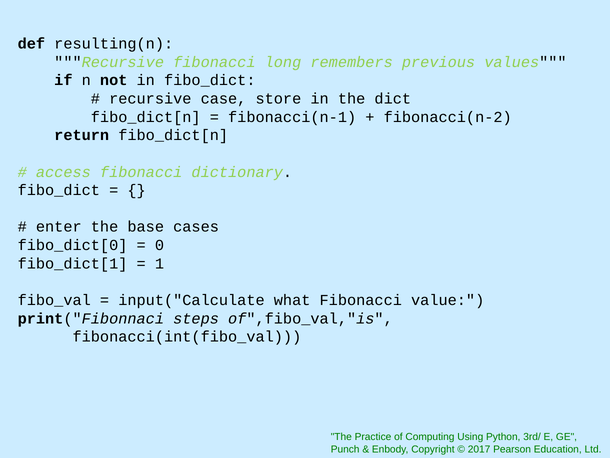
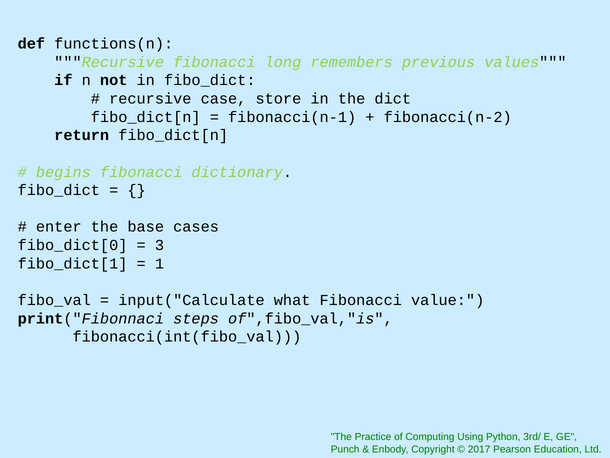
resulting(n: resulting(n -> functions(n (114, 44)
access: access -> begins (63, 172)
0: 0 -> 3 (159, 245)
